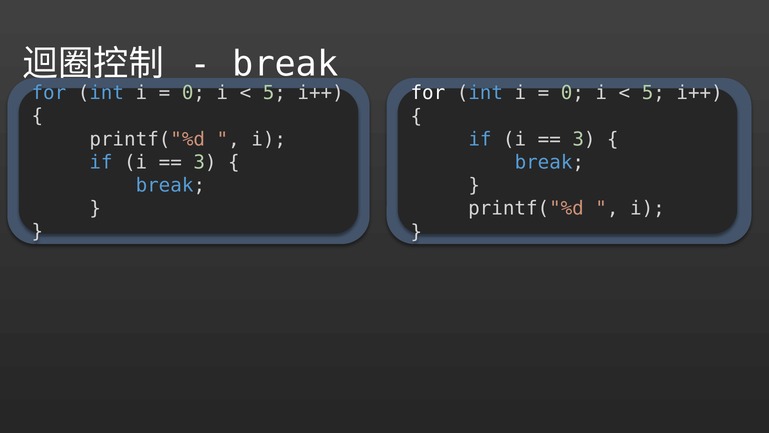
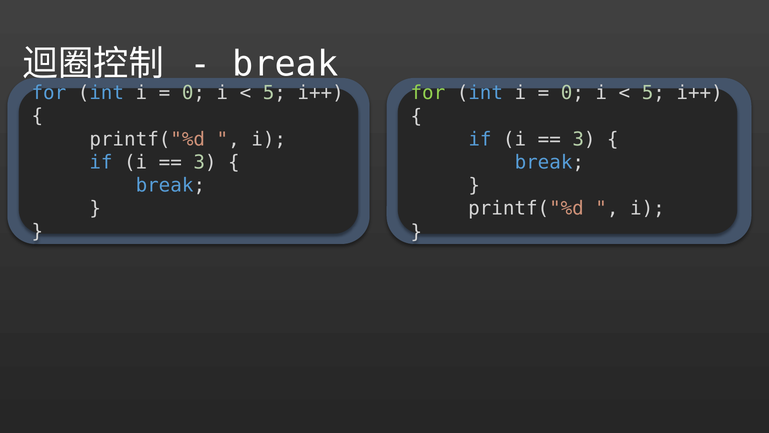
for colour: white -> light green (428, 93)
